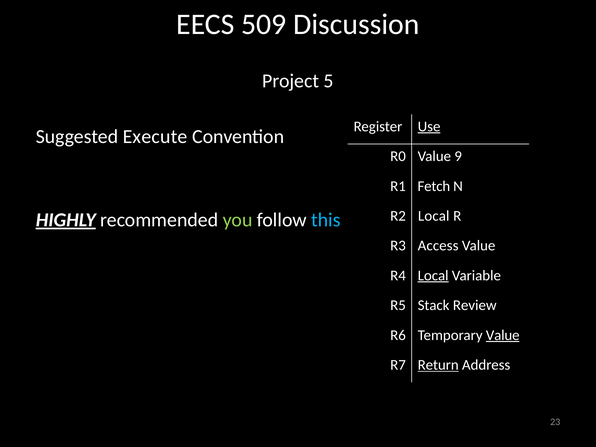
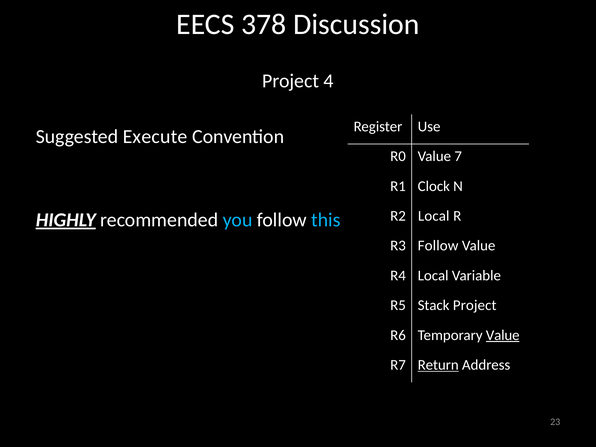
509: 509 -> 378 (264, 24)
5: 5 -> 4 (329, 81)
Use underline: present -> none (429, 126)
9: 9 -> 7 (458, 156)
Fetch: Fetch -> Clock (434, 186)
you colour: light green -> light blue (238, 220)
R3 Access: Access -> Follow (438, 246)
Local underline: present -> none (433, 275)
Stack Review: Review -> Project (475, 305)
